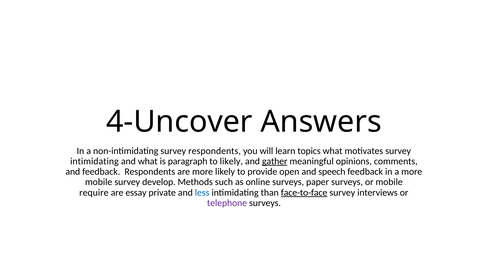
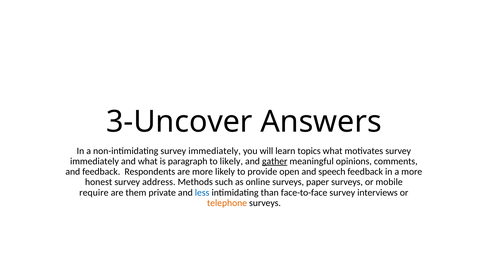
4-Uncover: 4-Uncover -> 3-Uncover (179, 122)
non-intimidating survey respondents: respondents -> immediately (215, 151)
intimidating: intimidating -> immediately (94, 162)
mobile: mobile -> honest (99, 182)
develop: develop -> address (159, 182)
essay: essay -> them (136, 193)
face-to-face underline: present -> none (304, 193)
telephone colour: purple -> orange (227, 203)
